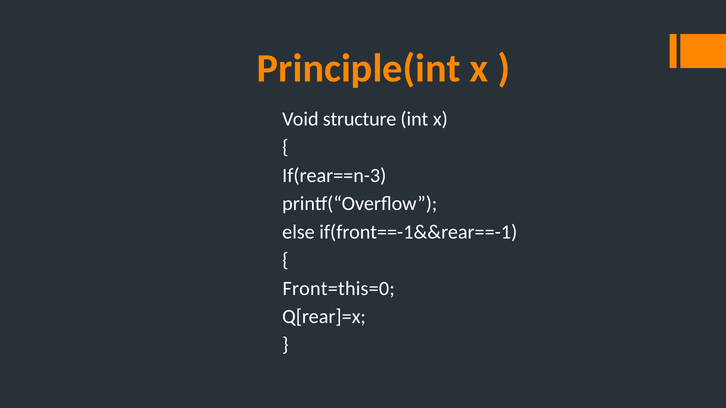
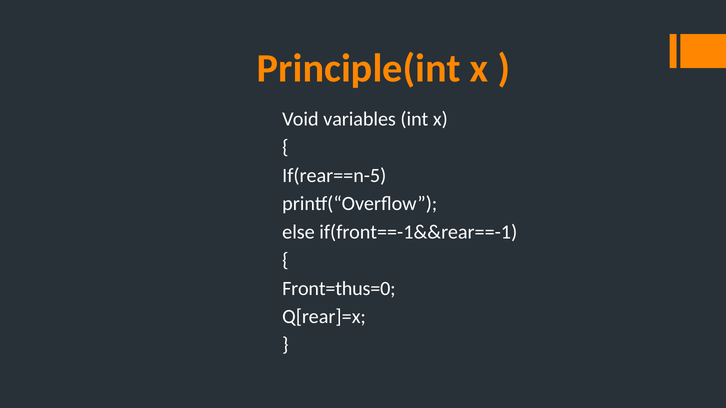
structure: structure -> variables (360, 119)
If(rear==n-3: If(rear==n-3 -> If(rear==n-5 (334, 176)
Front=this=0: Front=this=0 -> Front=thus=0 (339, 289)
